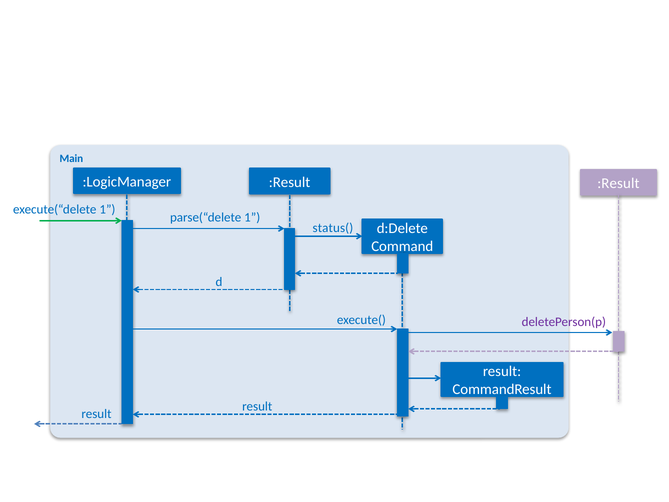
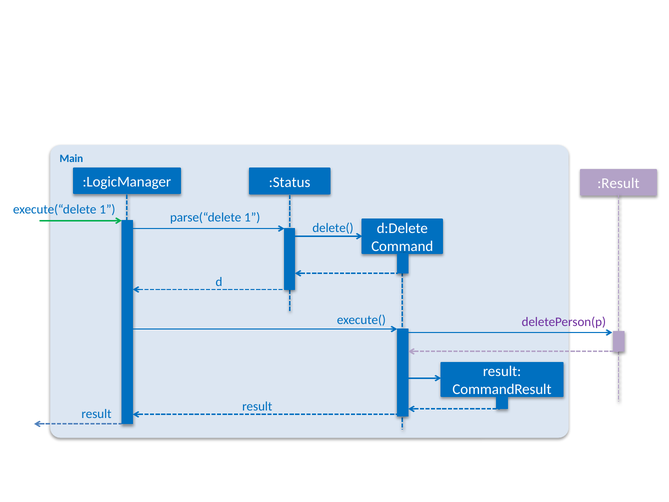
:LogicManager :Result: :Result -> :Status (290, 182)
status(: status( -> delete( (333, 228)
